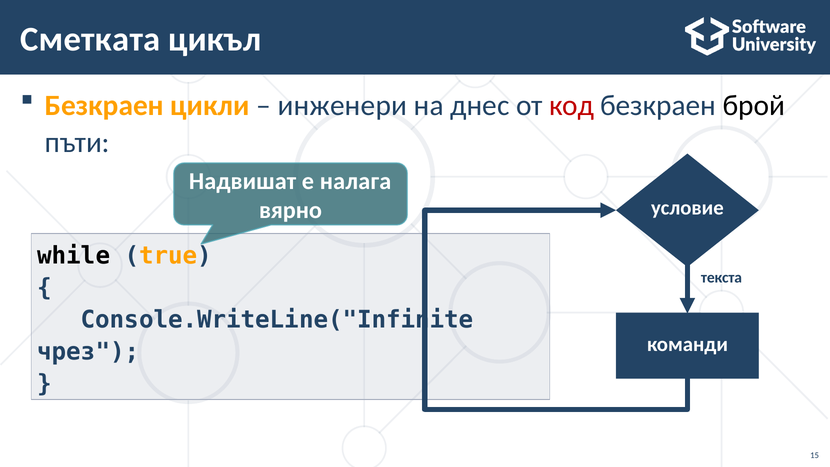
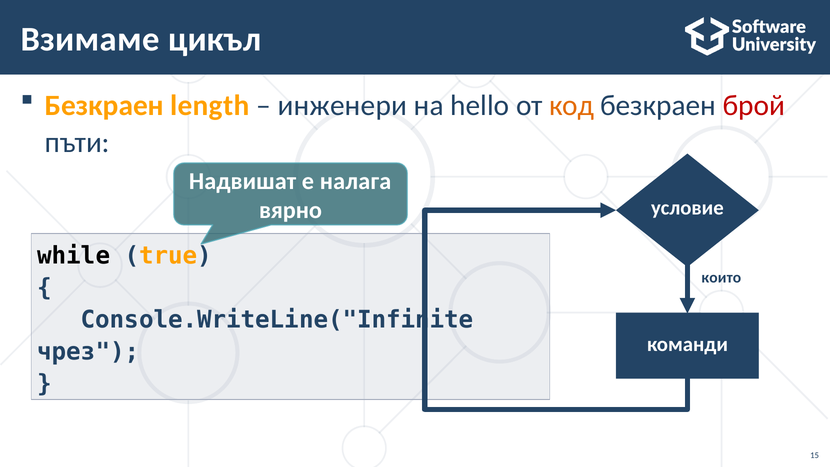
Сметката: Сметката -> Взимаме (90, 39)
цикли: цикли -> length (210, 105)
днес: днес -> hello (480, 105)
код colour: red -> orange (572, 105)
брой colour: black -> red (754, 105)
текста: текста -> които (721, 278)
